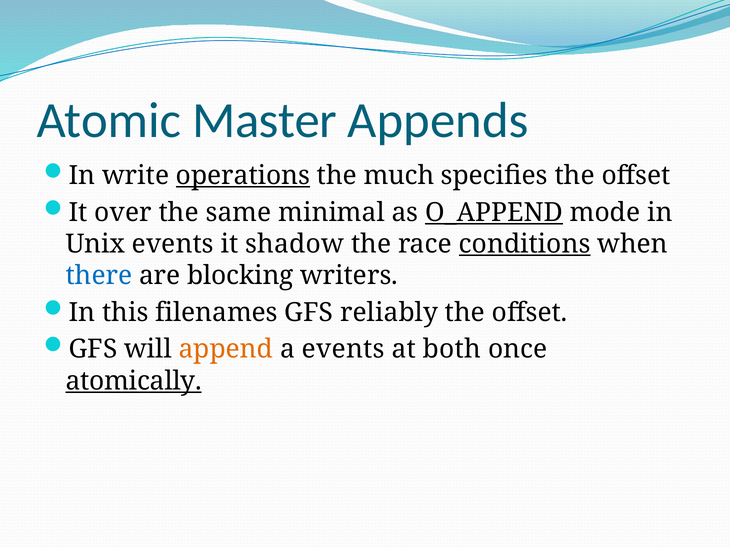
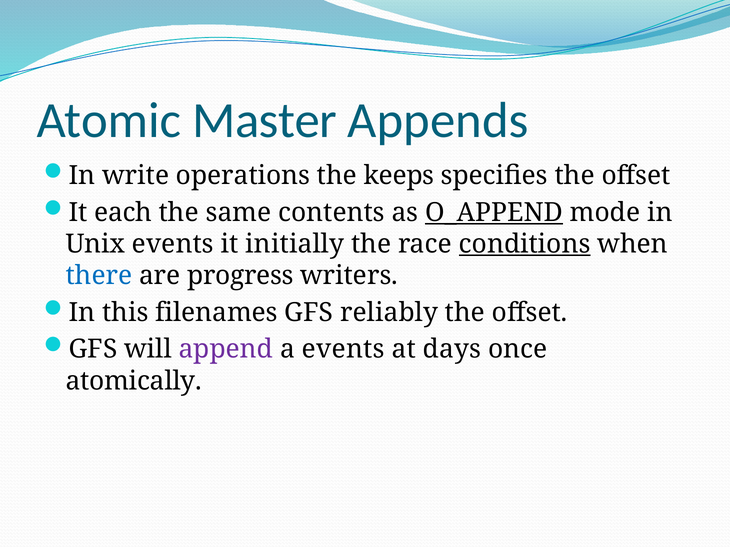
operations underline: present -> none (243, 176)
much: much -> keeps (399, 176)
over: over -> each (123, 213)
minimal: minimal -> contents (332, 213)
shadow: shadow -> initially (295, 244)
blocking: blocking -> progress (240, 276)
append colour: orange -> purple (226, 350)
both: both -> days (452, 350)
atomically underline: present -> none (134, 381)
